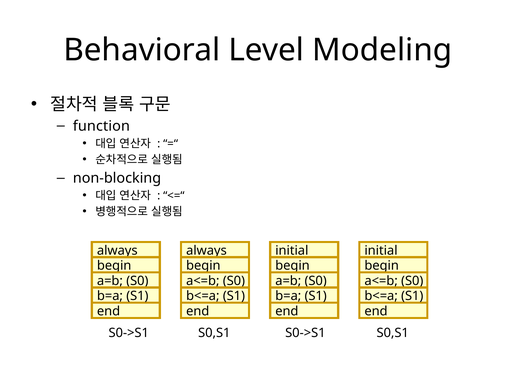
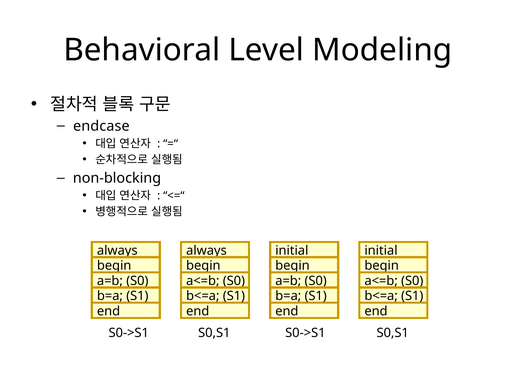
function: function -> endcase (101, 126)
